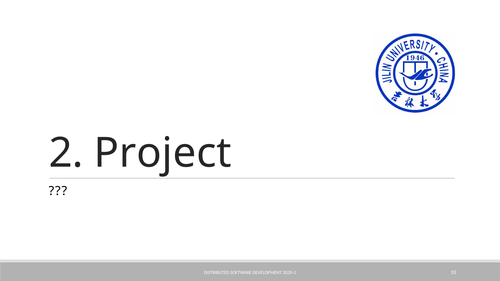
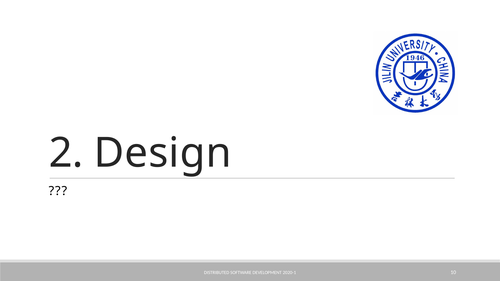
Project: Project -> Design (163, 153)
